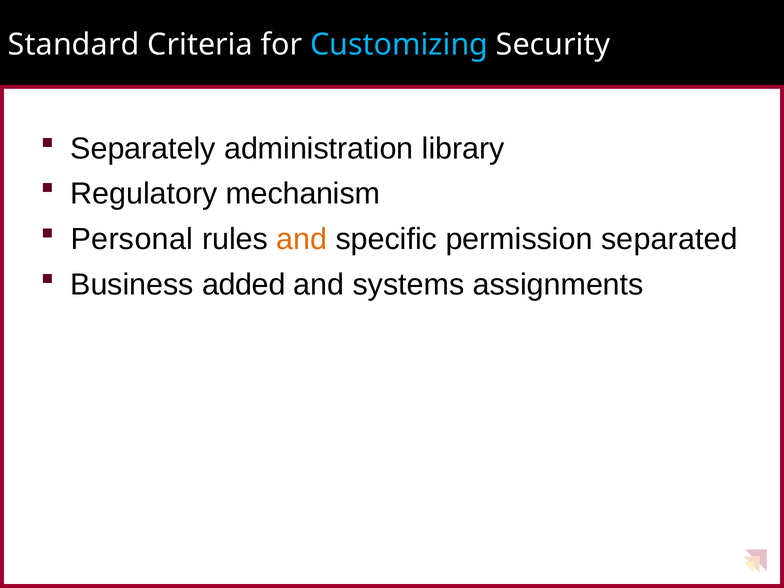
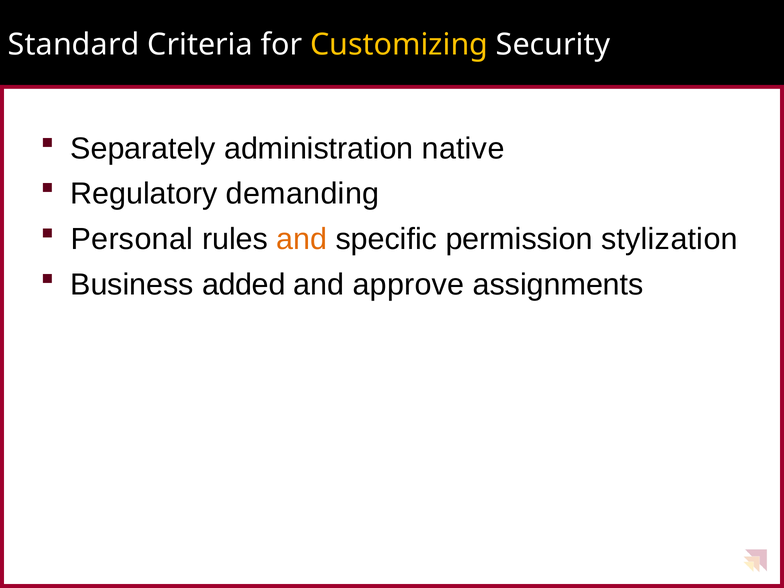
Customizing colour: light blue -> yellow (399, 45)
library: library -> native (463, 148)
mechanism: mechanism -> demanding (303, 194)
separated: separated -> stylization (669, 239)
systems: systems -> approve (408, 285)
